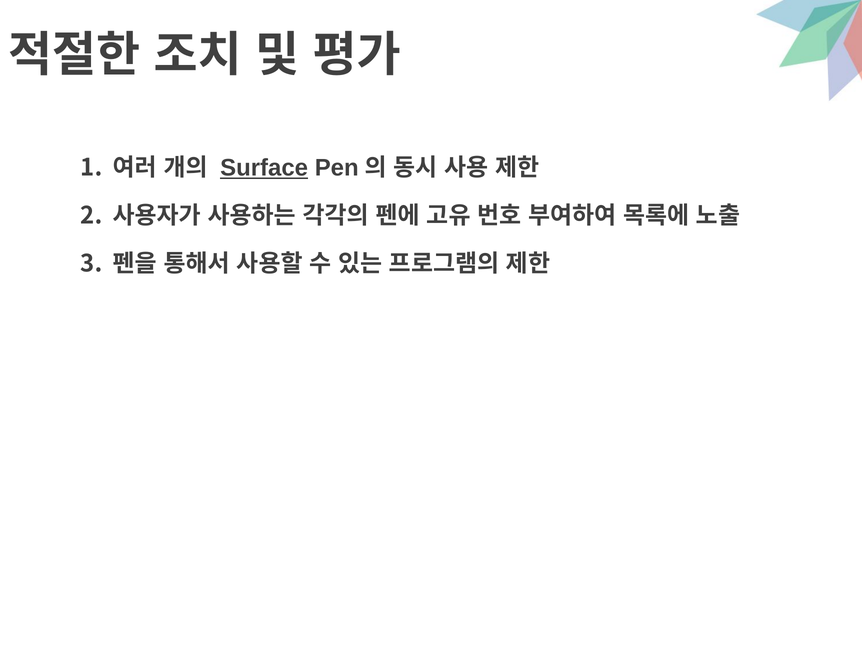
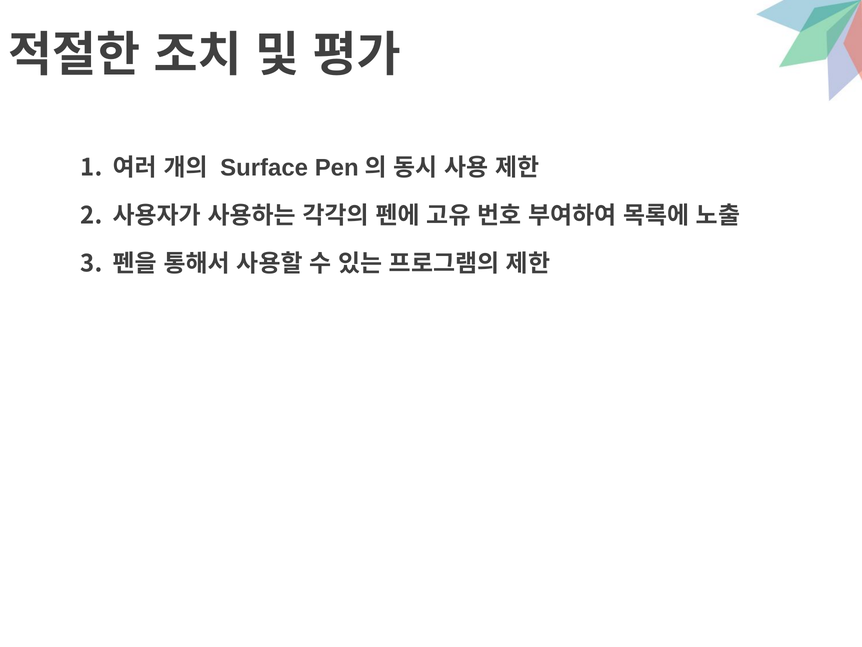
Surface underline: present -> none (264, 168)
